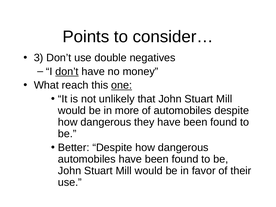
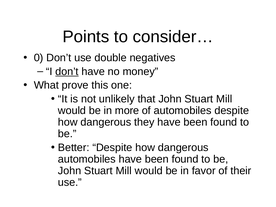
3: 3 -> 0 (39, 58)
reach: reach -> prove (75, 85)
one underline: present -> none (122, 85)
